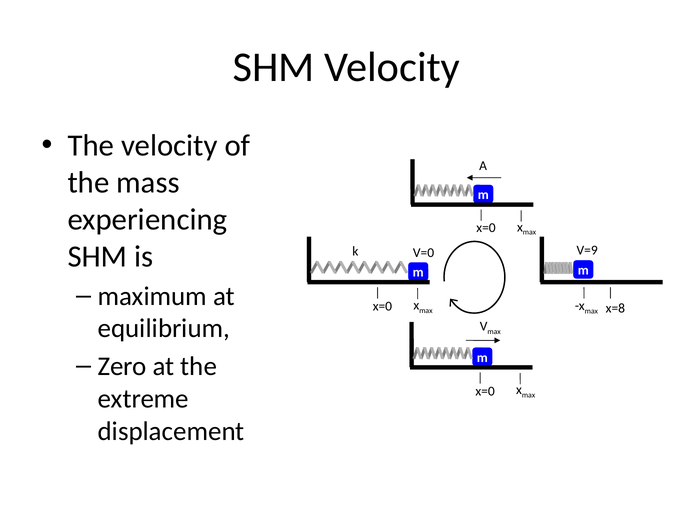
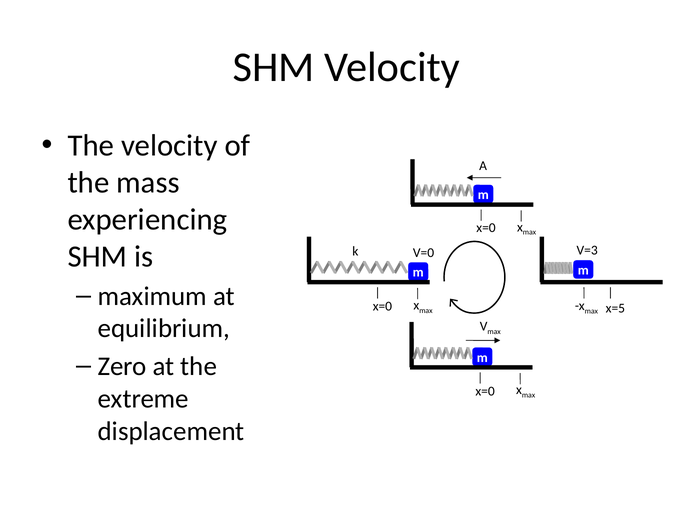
V=9: V=9 -> V=3 (587, 250)
x=8: x=8 -> x=5 (615, 308)
